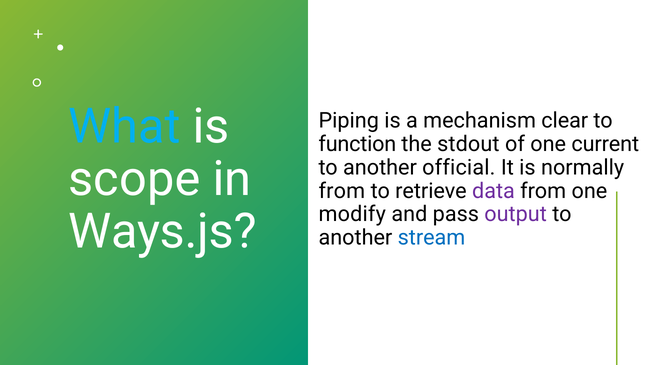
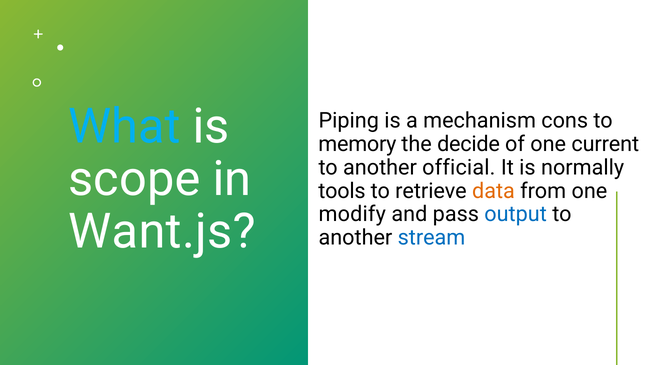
clear: clear -> cons (565, 121)
function: function -> memory (357, 144)
stdout: stdout -> decide (469, 144)
from: from -> tools (342, 191)
data colour: purple -> orange (493, 191)
output colour: purple -> blue (516, 214)
Ways.js: Ways.js -> Want.js (162, 232)
